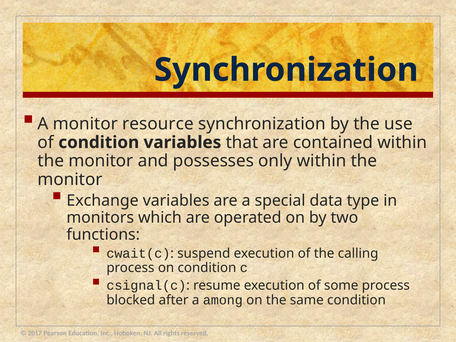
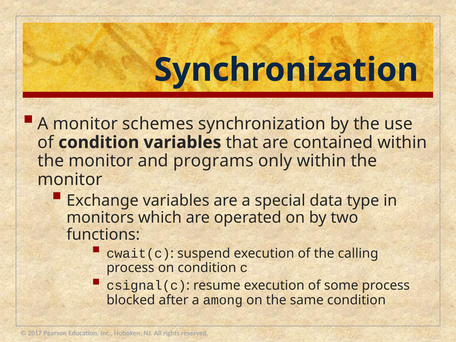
resource: resource -> schemes (158, 124)
possesses: possesses -> programs (213, 161)
